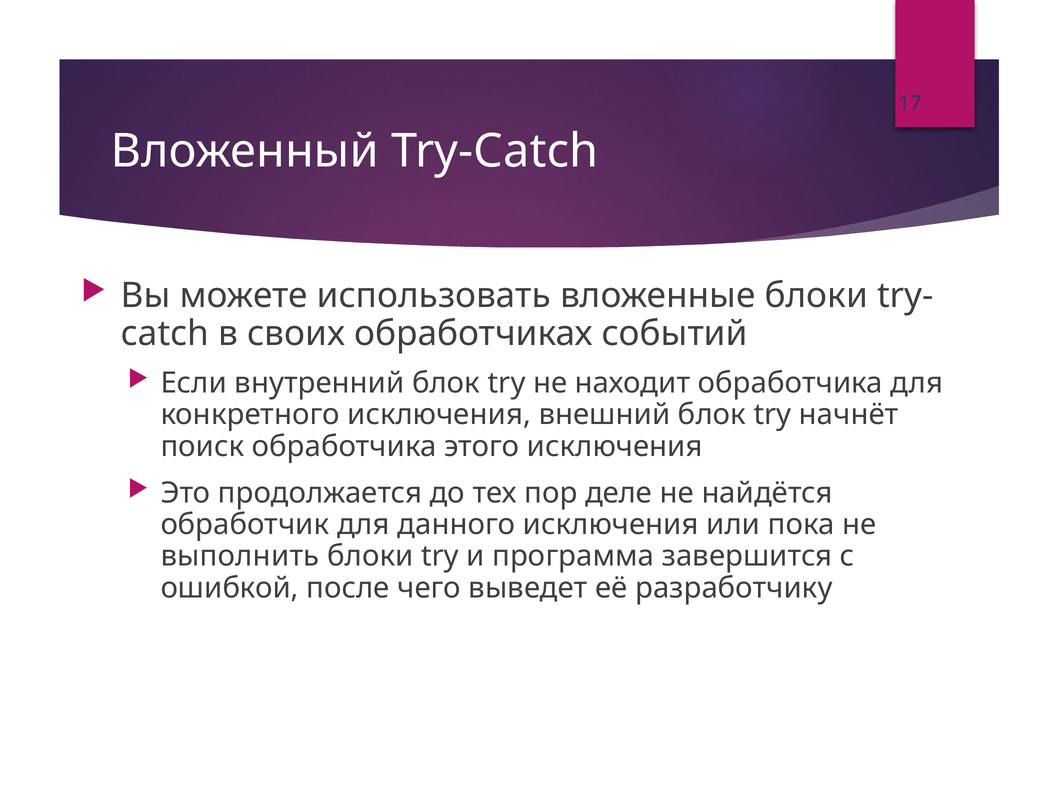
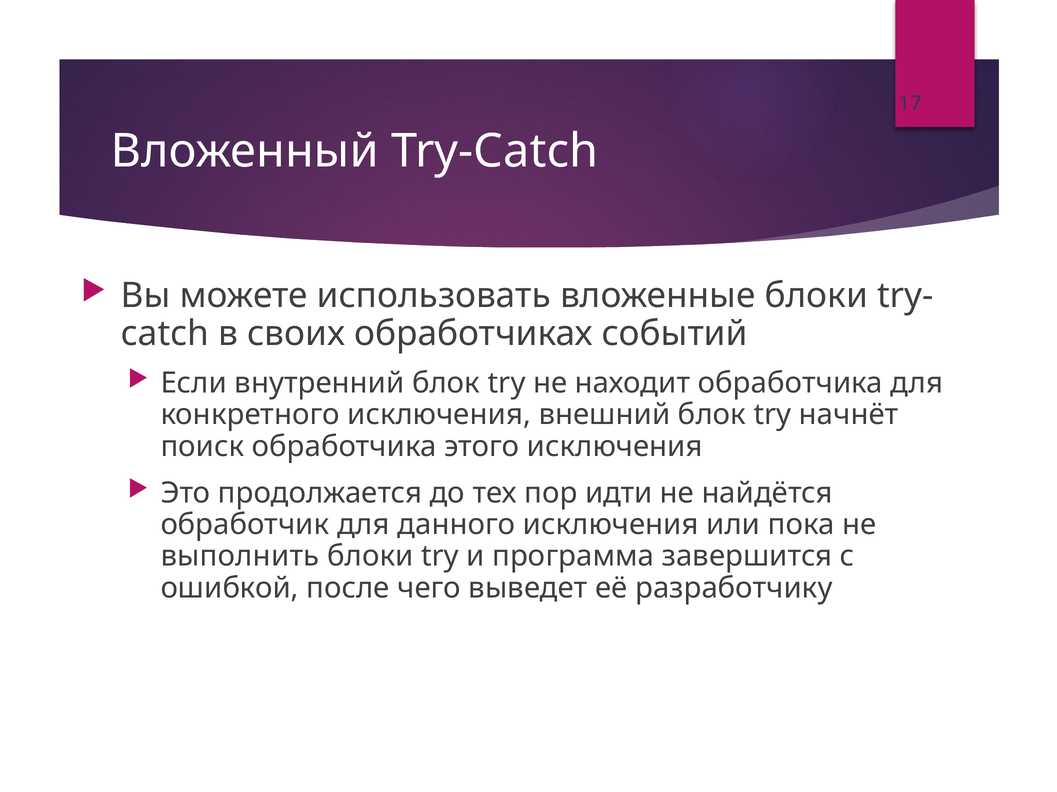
деле: деле -> идти (619, 493)
